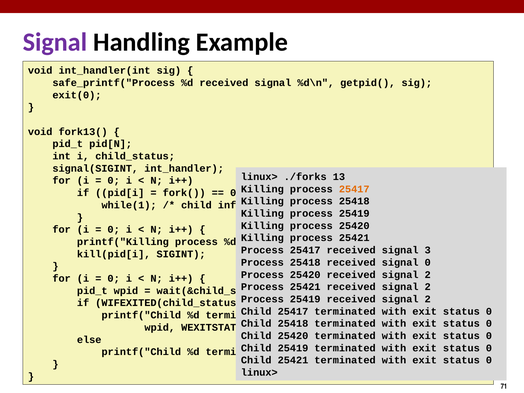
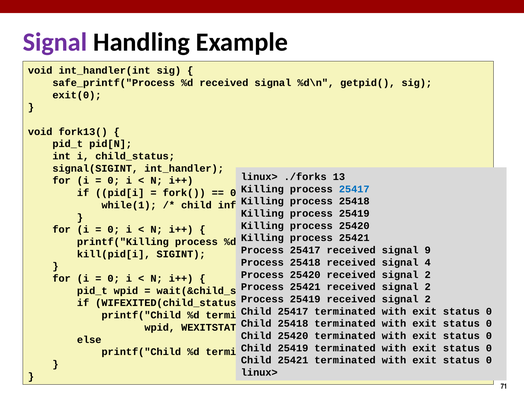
25417 colour: orange -> blue (354, 189)
3: 3 -> 9 (428, 250)
signal 0: 0 -> 4 (428, 262)
